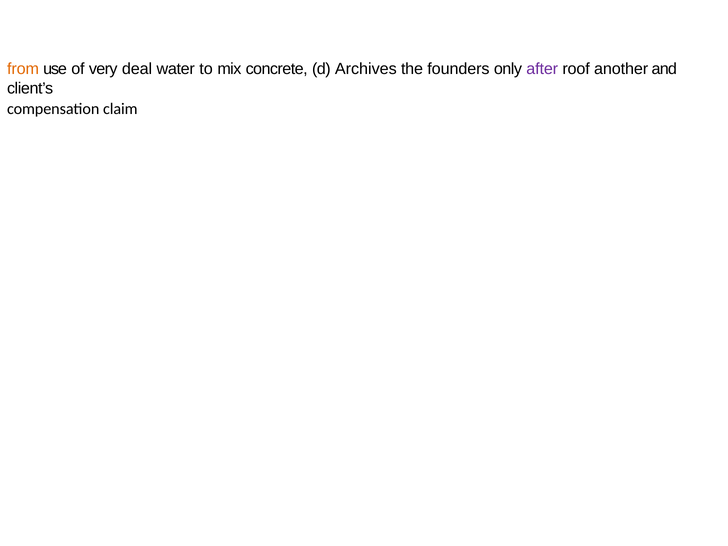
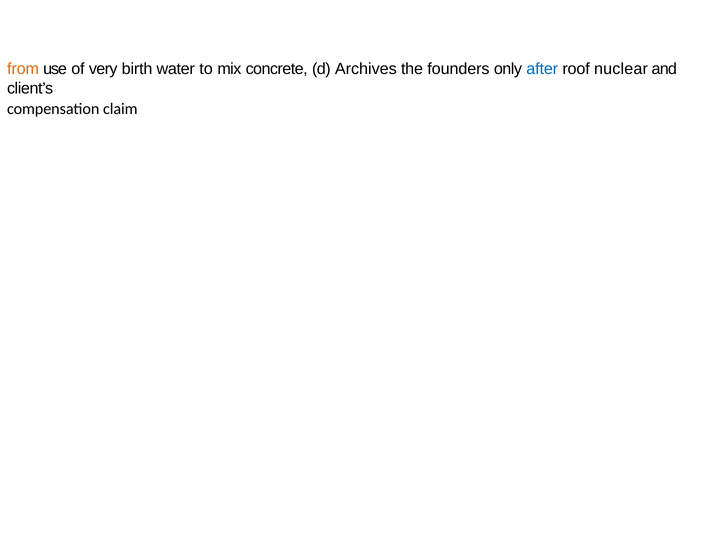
deal: deal -> birth (137, 69)
after colour: purple -> blue (542, 69)
another: another -> nuclear (621, 69)
